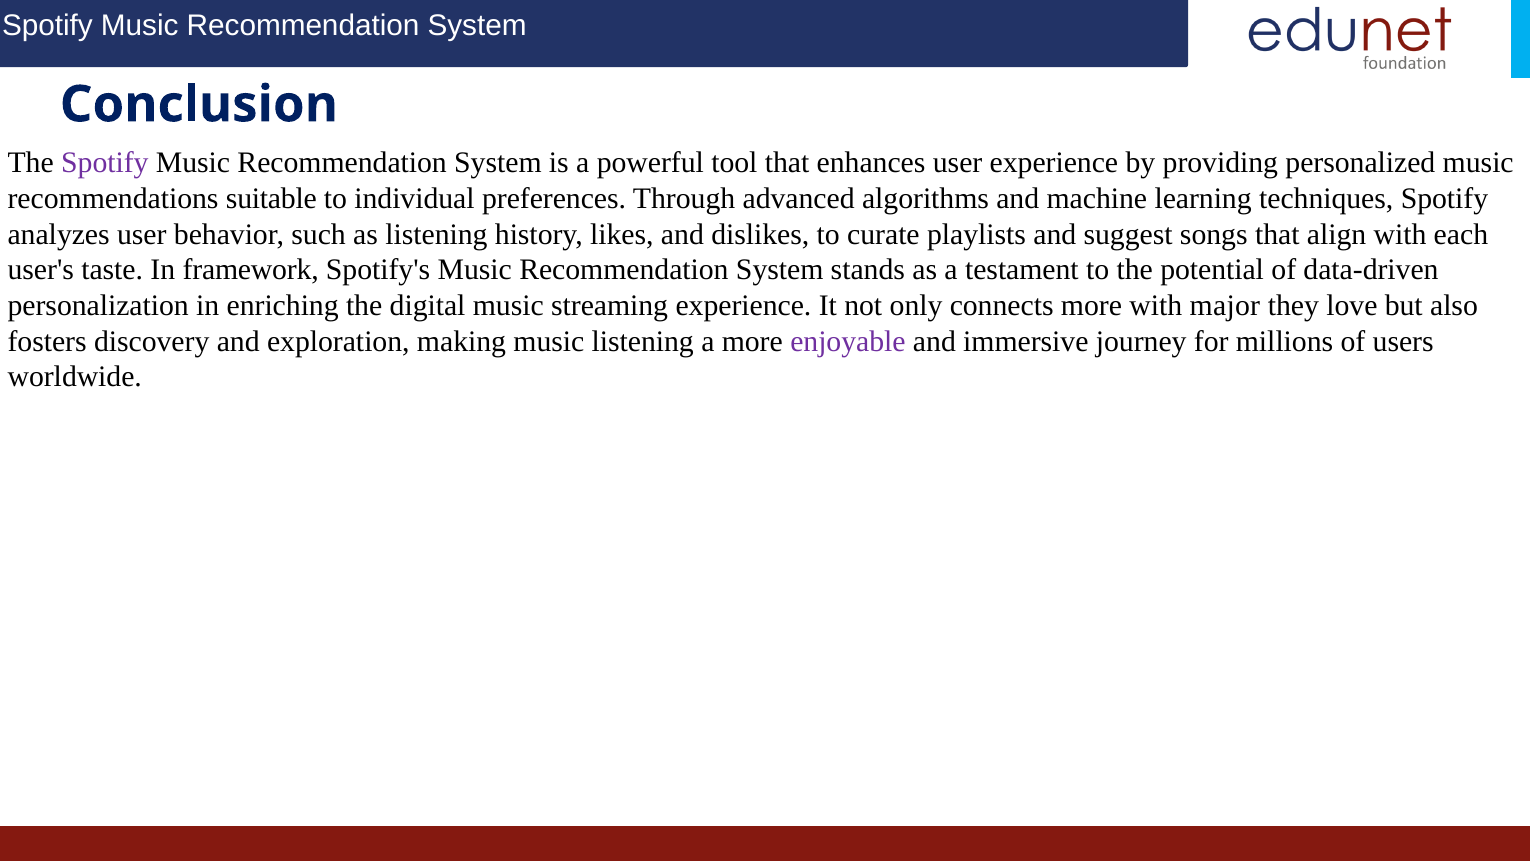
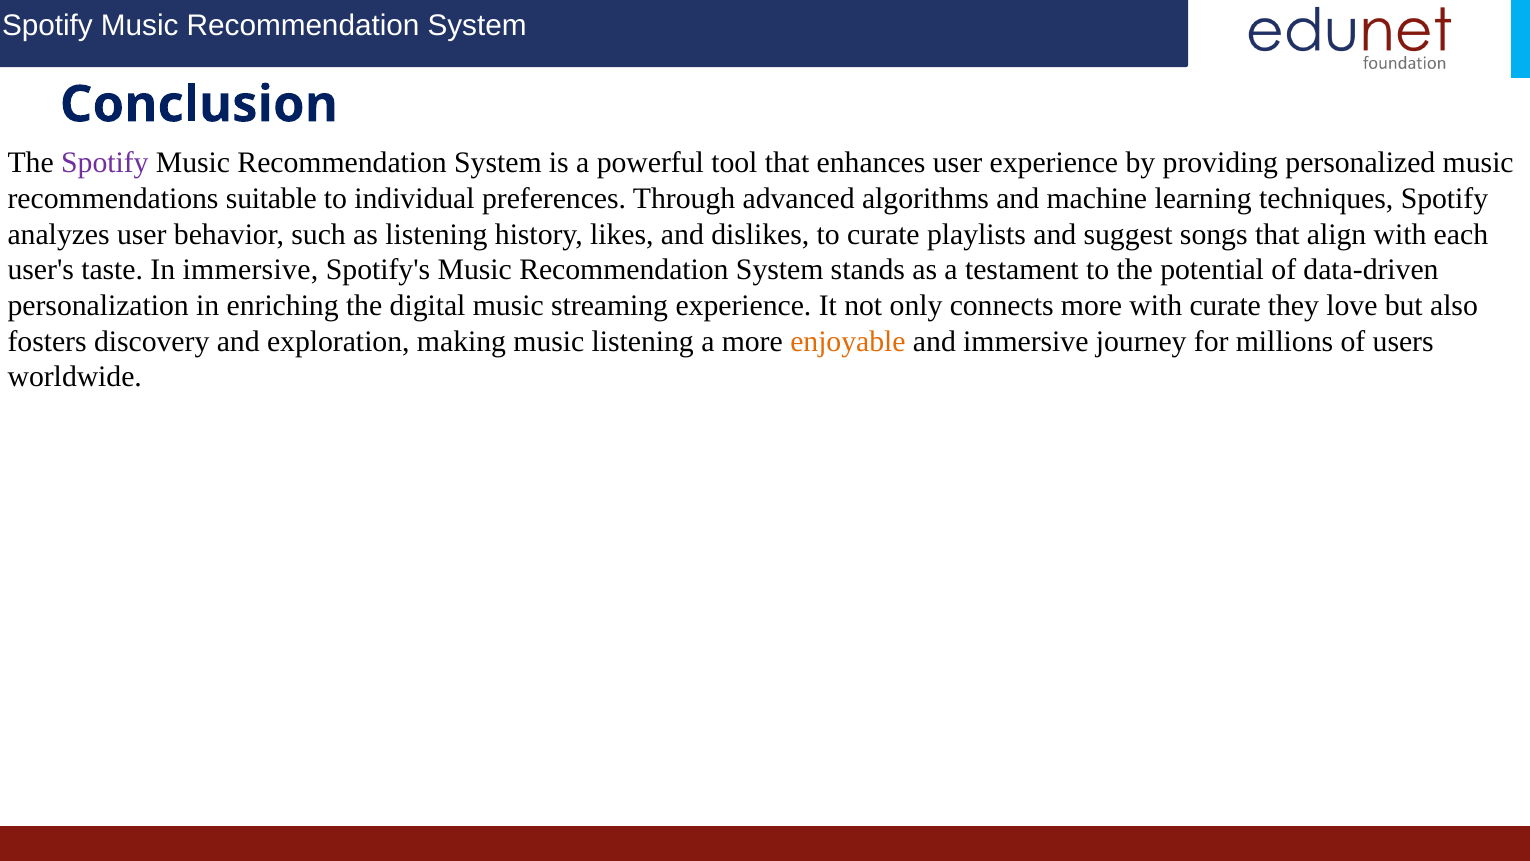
In framework: framework -> immersive (250, 270)
with major: major -> curate (1225, 305)
enjoyable colour: purple -> orange (848, 341)
